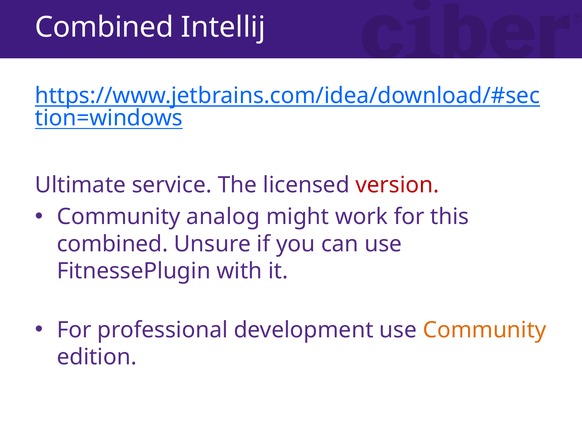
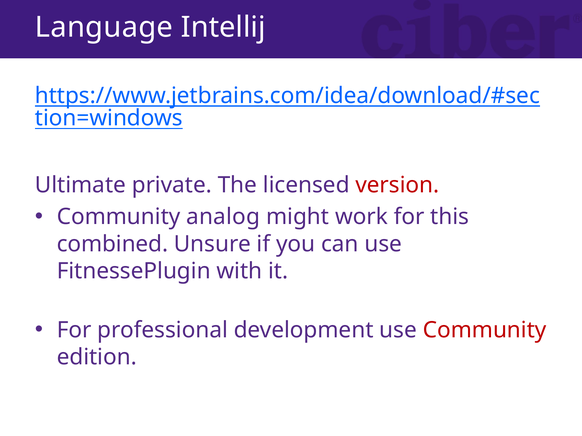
Combined: Combined -> Language (104, 27)
service: service -> private (172, 185)
Community colour: orange -> red (485, 330)
